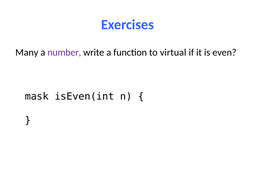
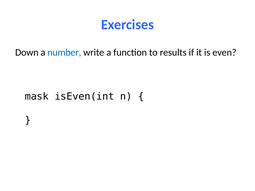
Many: Many -> Down (27, 53)
number colour: purple -> blue (64, 53)
virtual: virtual -> results (173, 53)
